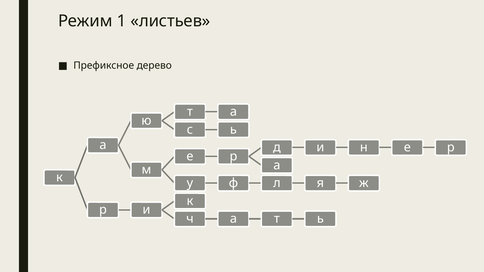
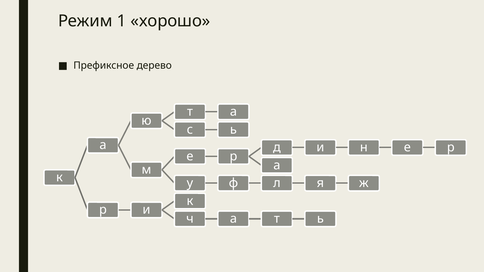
листьев: листьев -> хорошо (171, 21)
